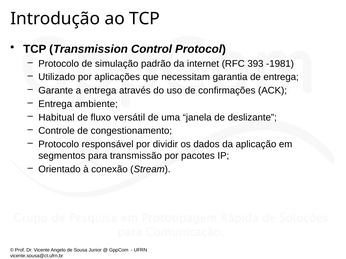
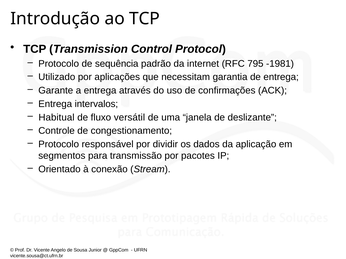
simulação: simulação -> sequência (117, 64)
393: 393 -> 795 (255, 64)
ambiente: ambiente -> intervalos (96, 104)
